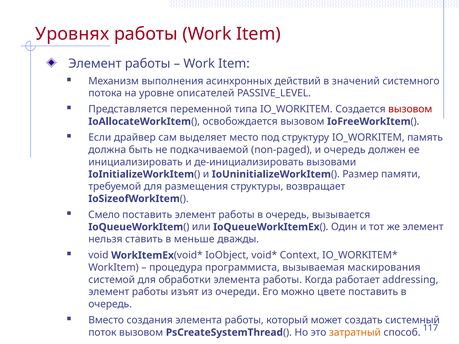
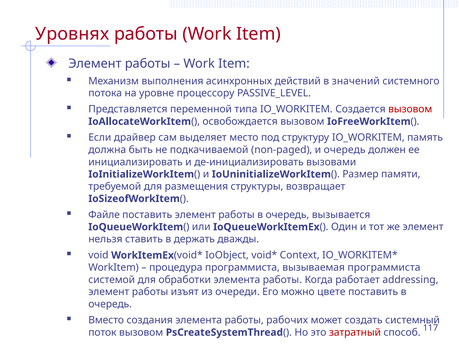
описателей: описателей -> процессору (206, 93)
Смело: Смело -> Файле (104, 215)
меньше: меньше -> держать (194, 239)
вызываемая маскирования: маскирования -> программиста (384, 268)
который: который -> рабочих (287, 320)
затратный colour: orange -> red (355, 333)
